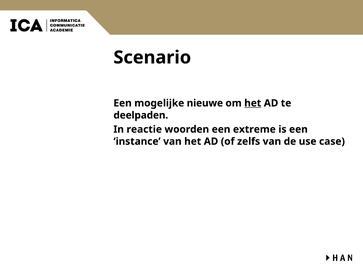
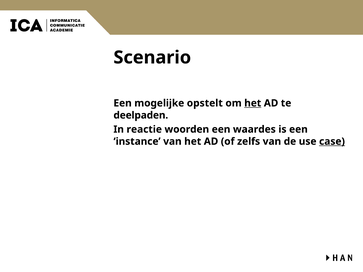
nieuwe: nieuwe -> opstelt (205, 103)
extreme: extreme -> waardes (254, 129)
case underline: none -> present (332, 142)
